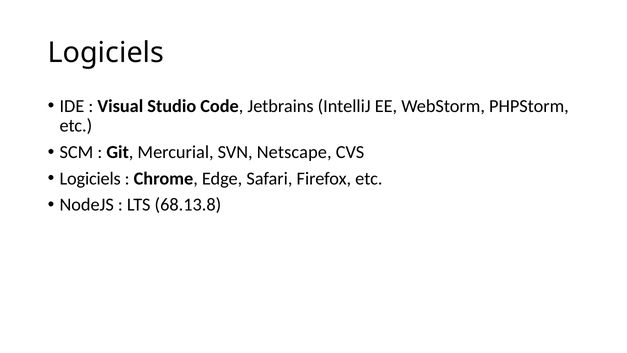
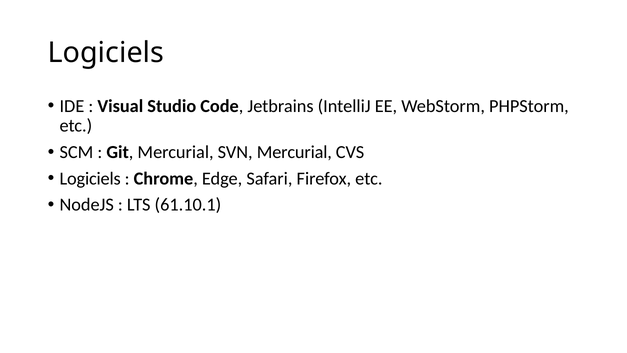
SVN Netscape: Netscape -> Mercurial (294, 152)
68.13.8: 68.13.8 -> 61.10.1 (188, 205)
